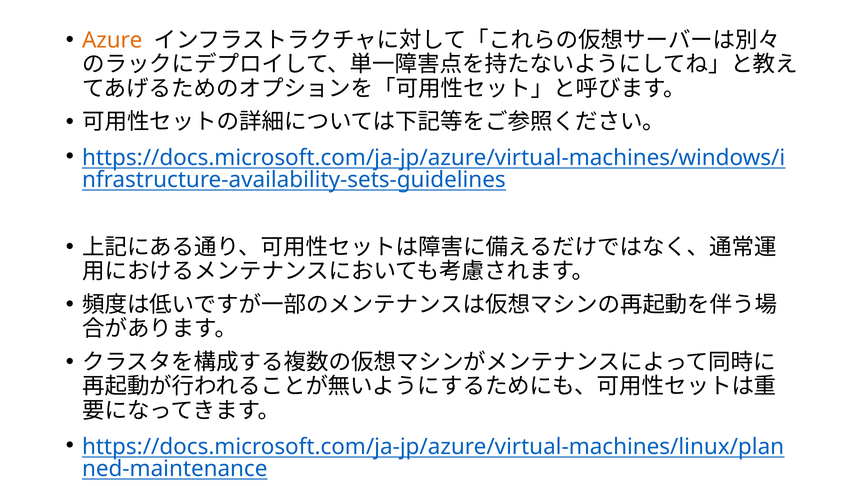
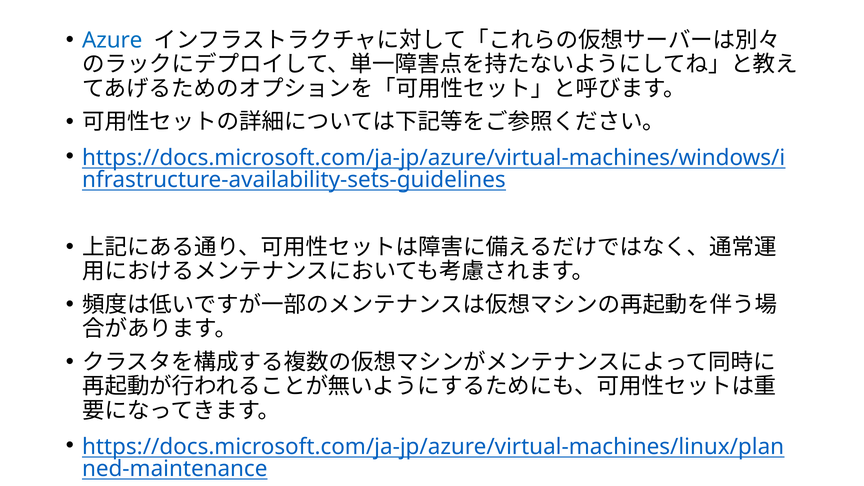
Azure colour: orange -> blue (112, 40)
